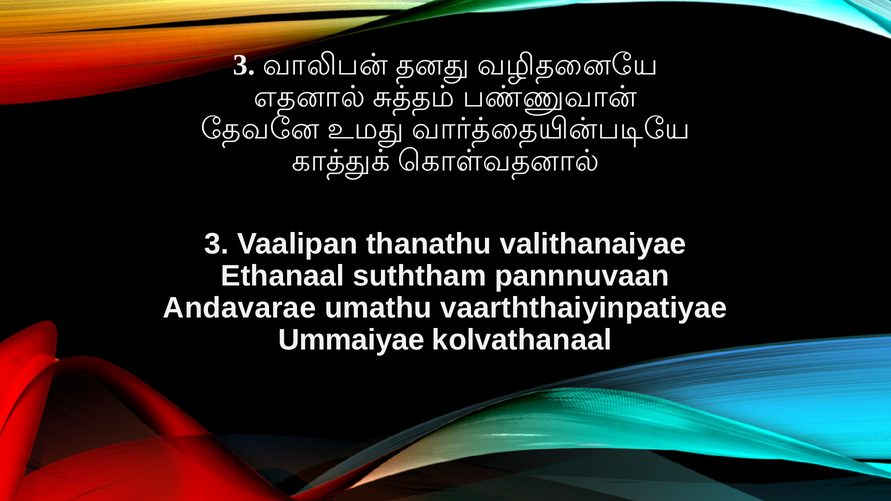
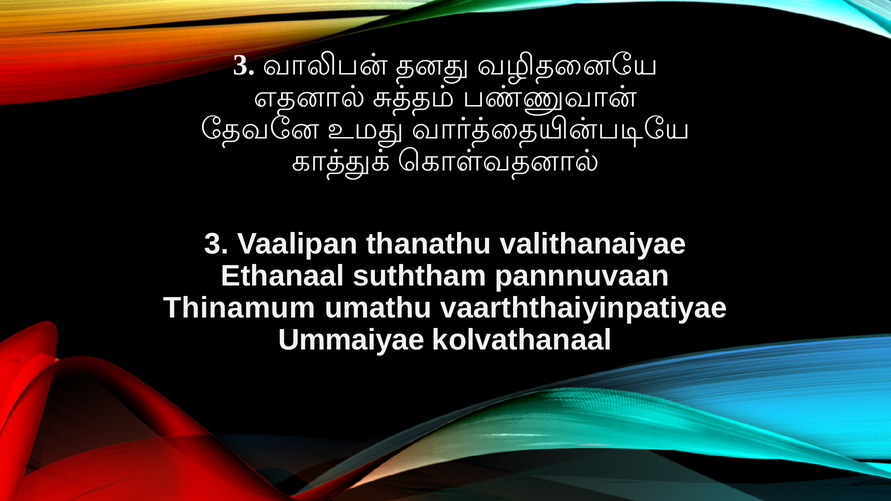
Andavarae: Andavarae -> Thinamum (240, 308)
